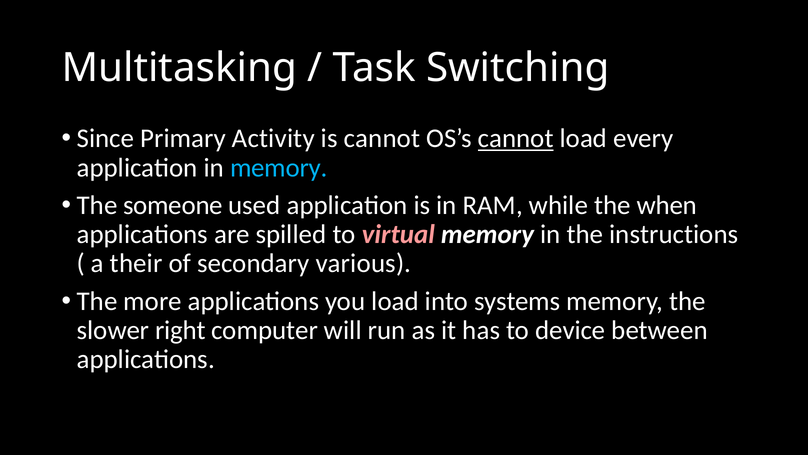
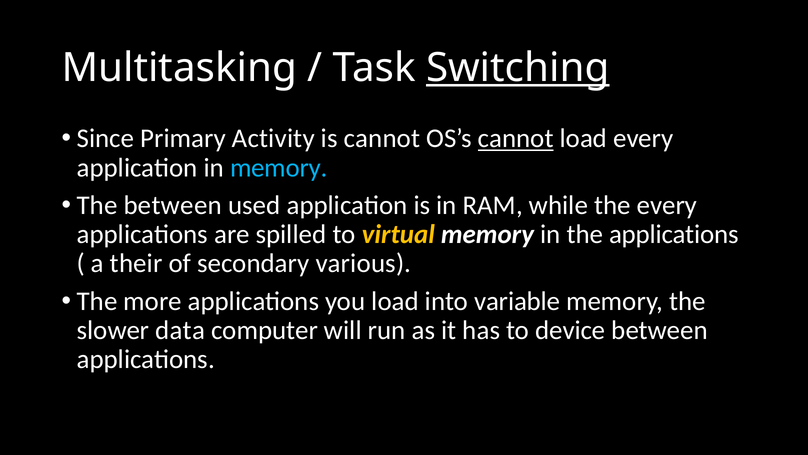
Switching underline: none -> present (518, 68)
The someone: someone -> between (173, 205)
the when: when -> every (667, 205)
virtual colour: pink -> yellow (398, 234)
the instructions: instructions -> applications (674, 234)
systems: systems -> variable (517, 301)
right: right -> data (180, 330)
